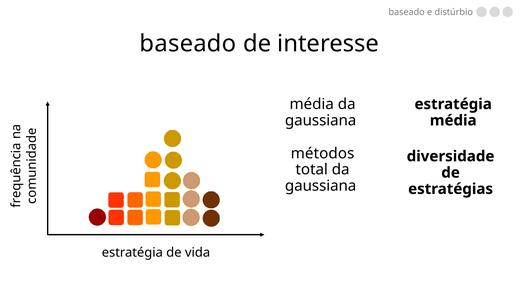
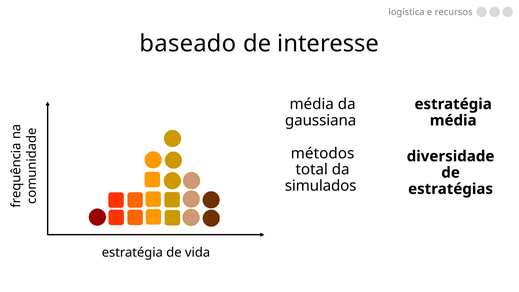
baseado: baseado -> logística (407, 12)
distúrbio: distúrbio -> recursos (454, 12)
gaussiana: gaussiana -> simulados (321, 186)
